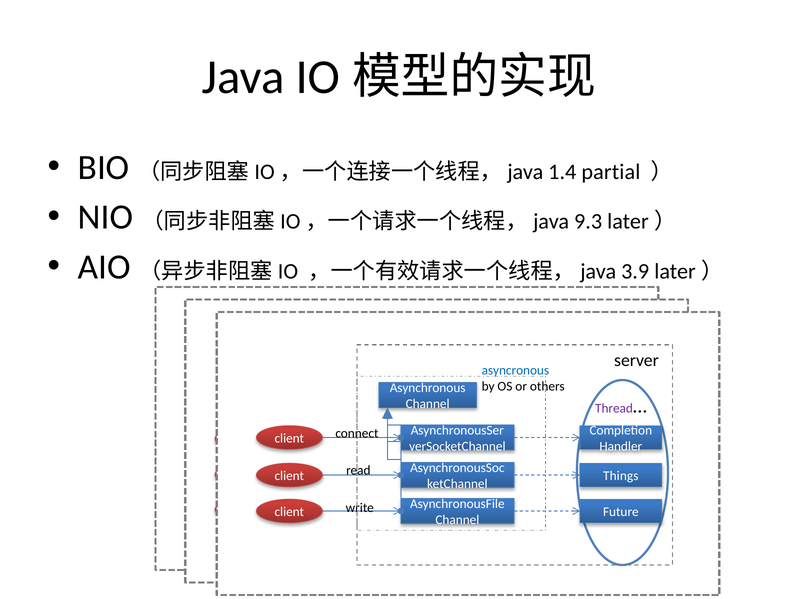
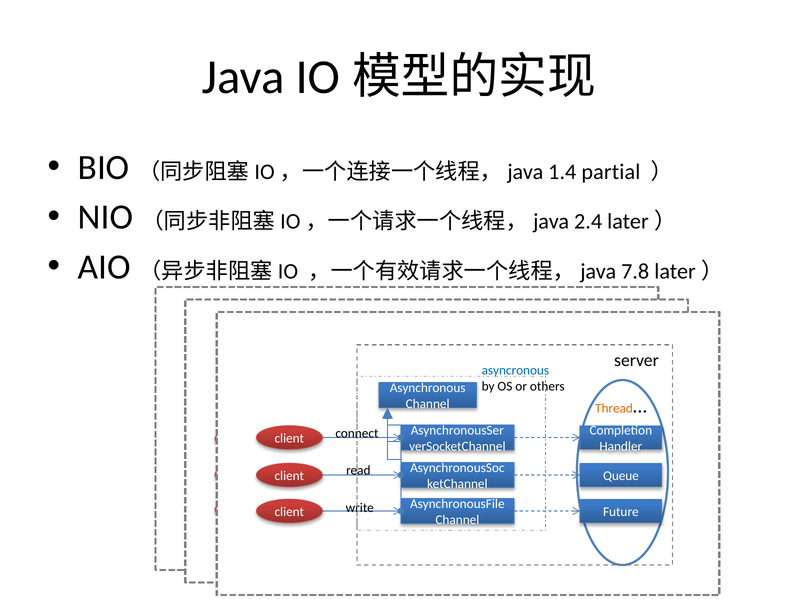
9.3: 9.3 -> 2.4 (588, 221)
3.9: 3.9 -> 7.8 (635, 271)
Thread colour: purple -> orange (614, 408)
Things: Things -> Queue (621, 476)
